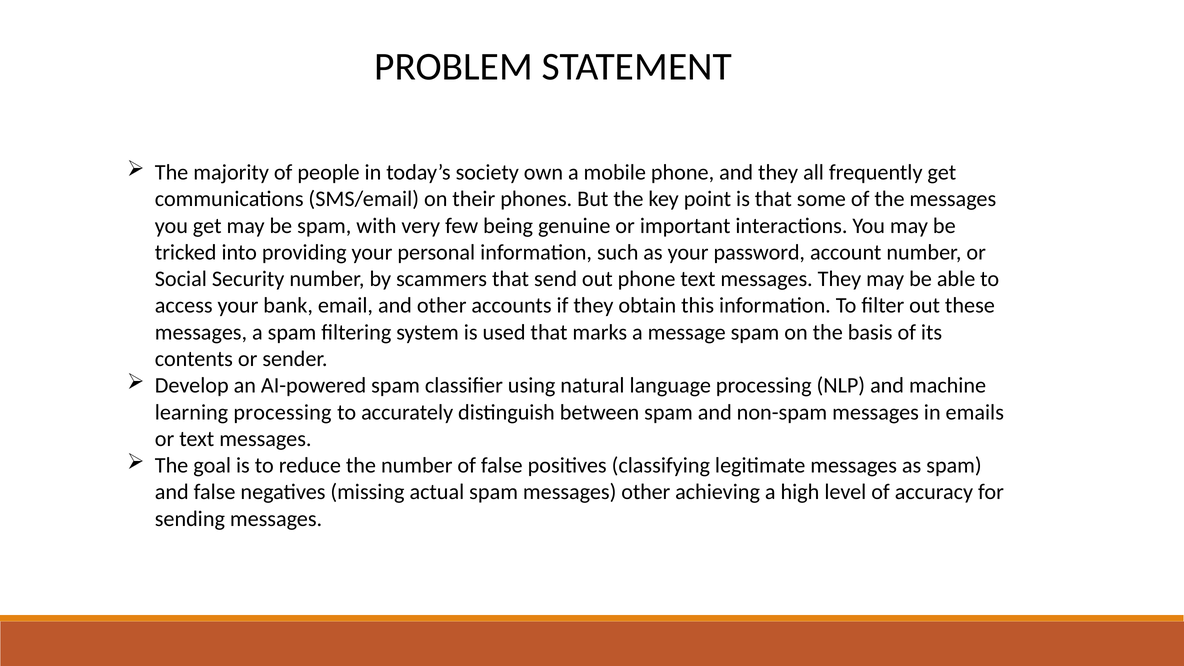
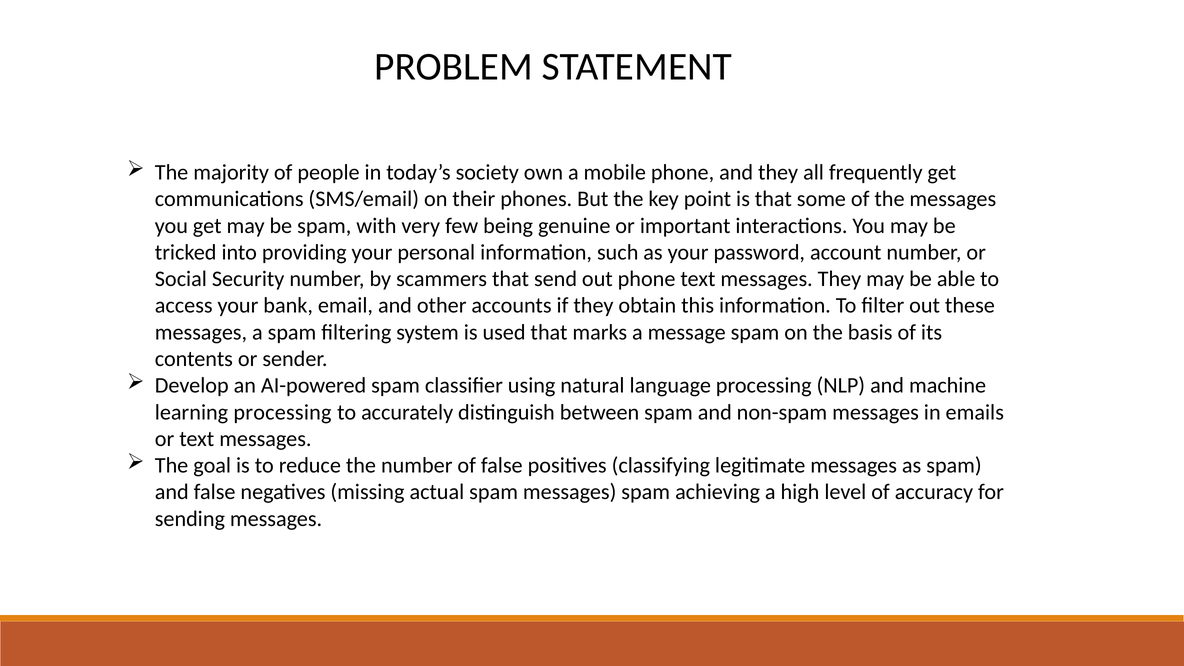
messages other: other -> spam (646, 492)
